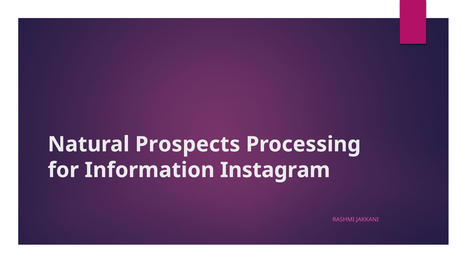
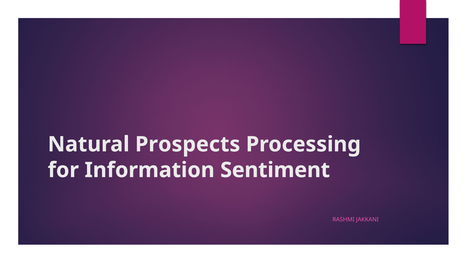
Instagram: Instagram -> Sentiment (275, 170)
